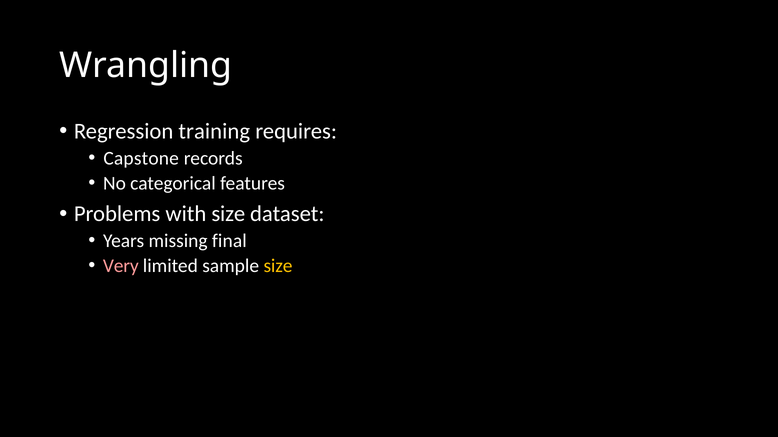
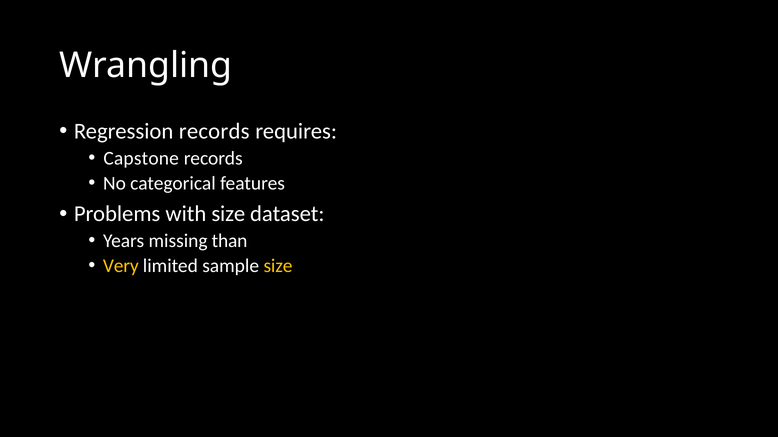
Regression training: training -> records (214, 132)
final: final -> than (230, 241)
Very colour: pink -> yellow (121, 266)
